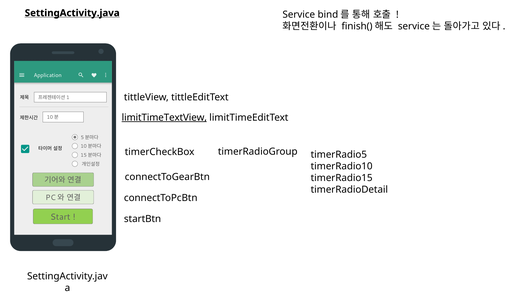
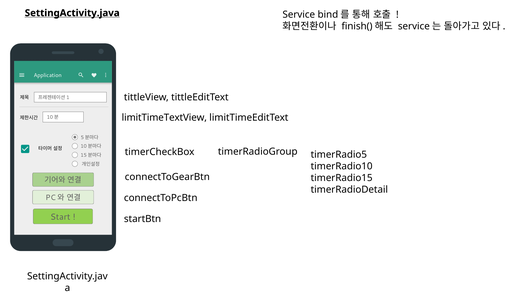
limitTimeTextView underline: present -> none (164, 118)
